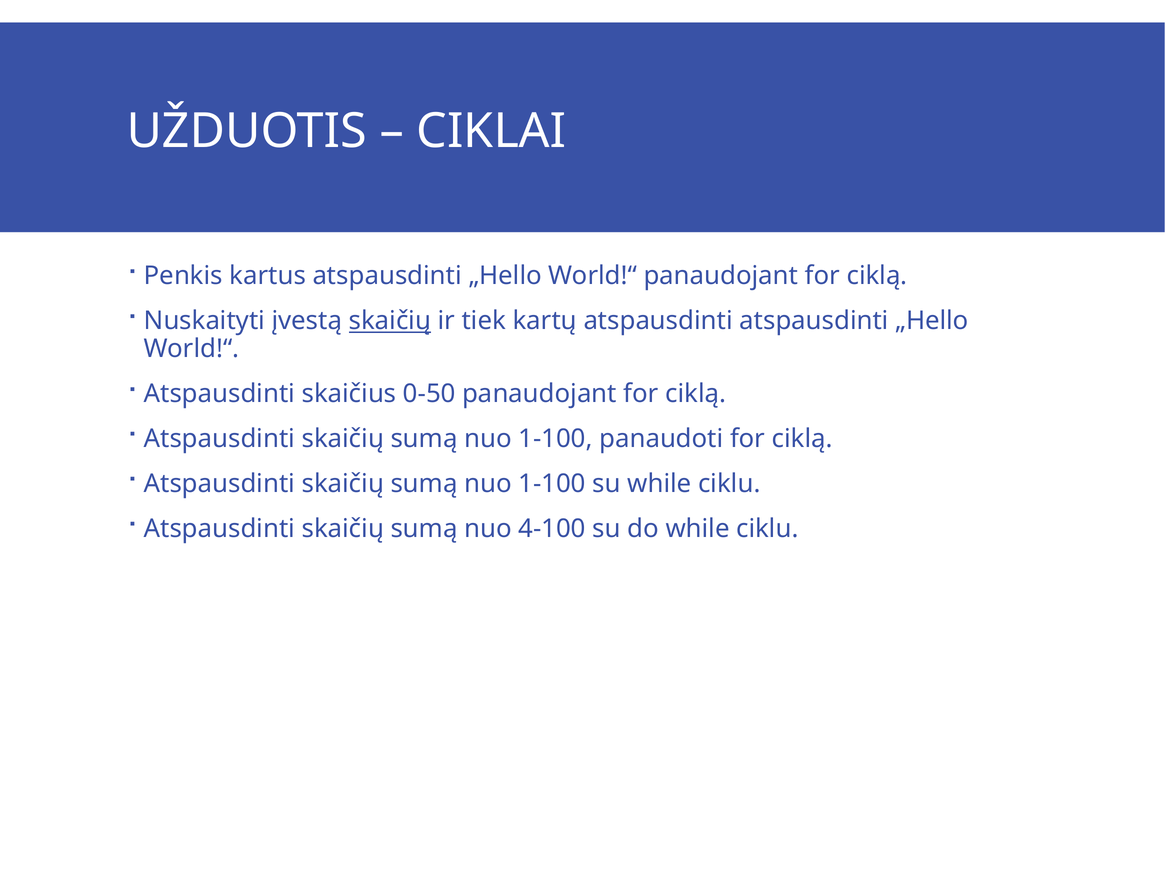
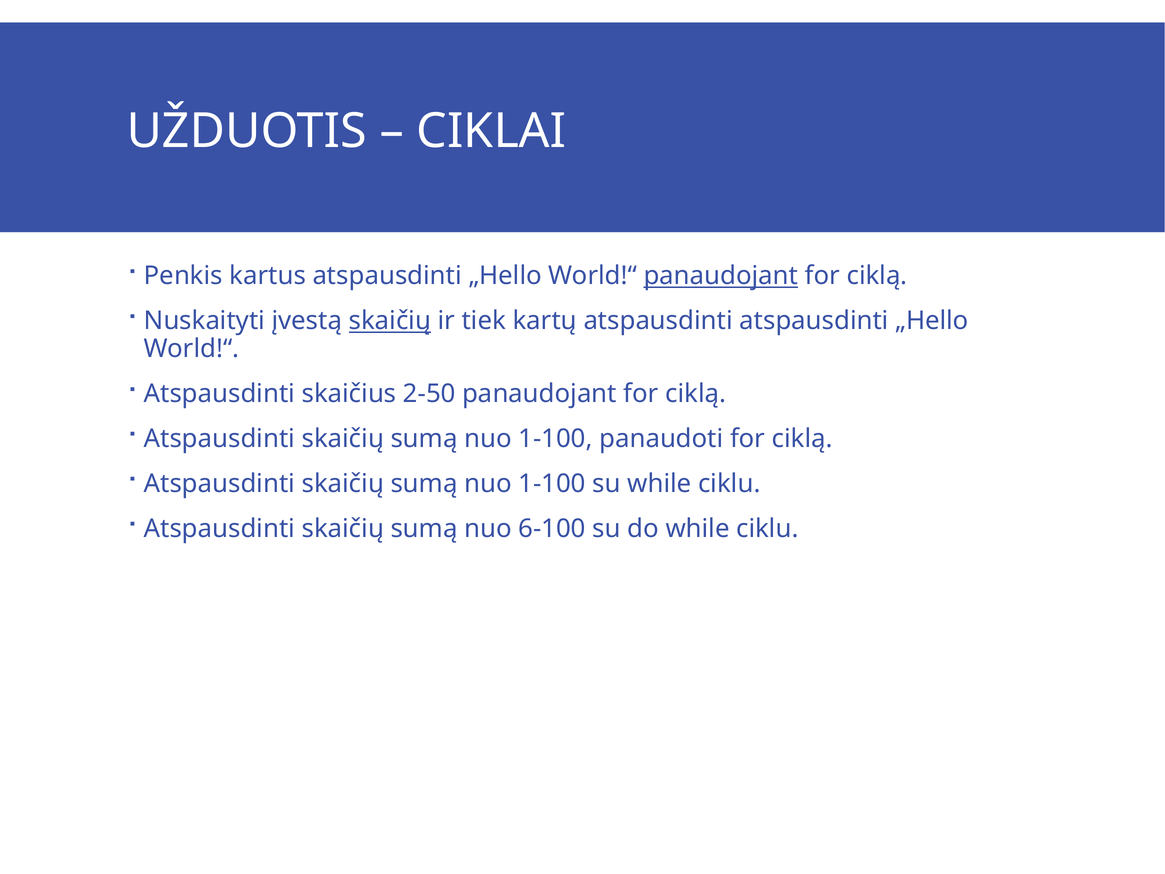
panaudojant underline: none -> present (721, 276)
0-50: 0-50 -> 2-50 (429, 394)
4-100: 4-100 -> 6-100 (552, 529)
